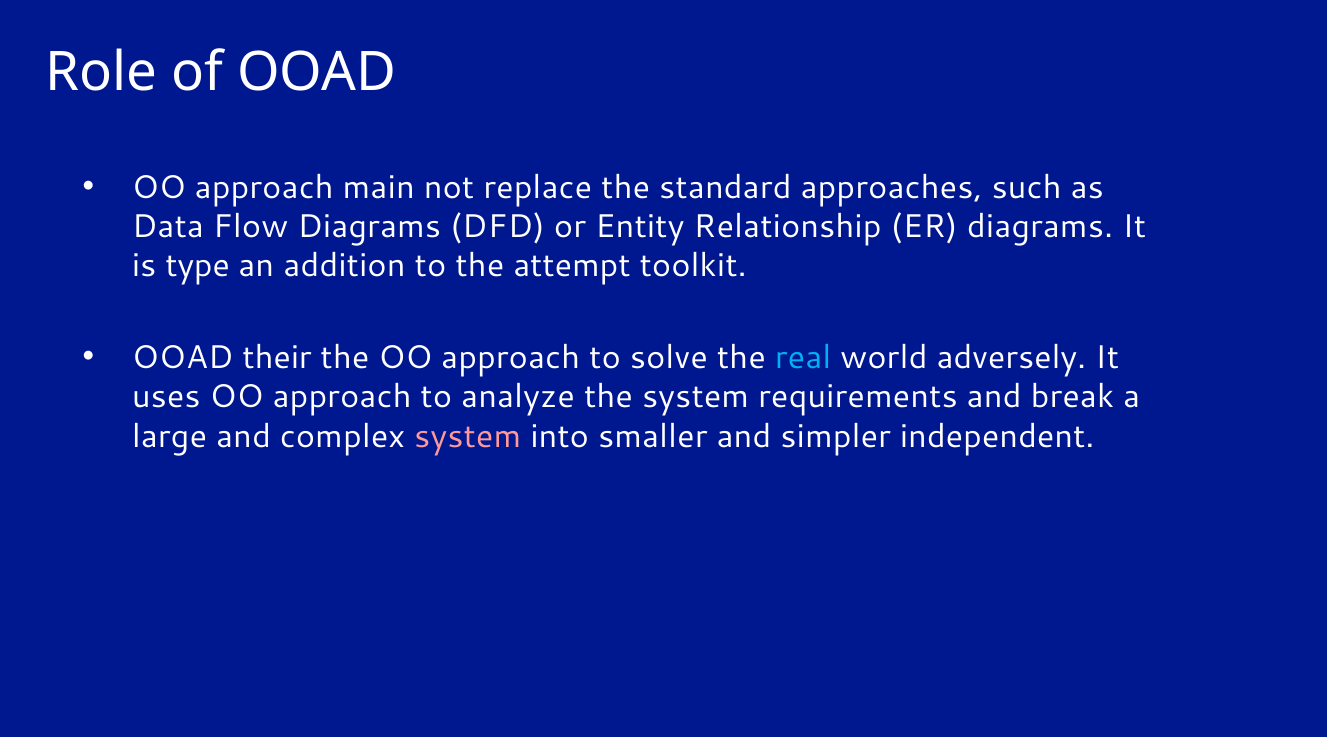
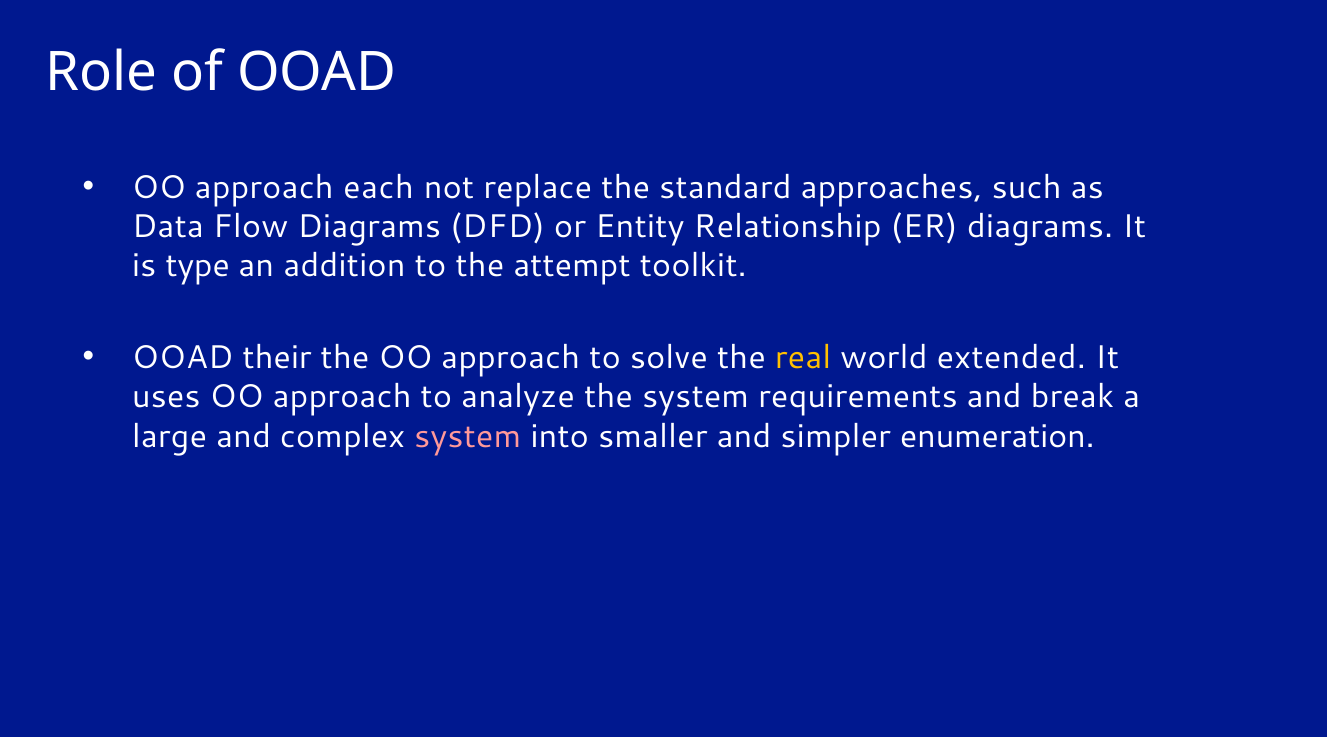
main: main -> each (379, 187)
real colour: light blue -> yellow (803, 358)
adversely: adversely -> extended (1011, 358)
independent: independent -> enumeration (997, 436)
